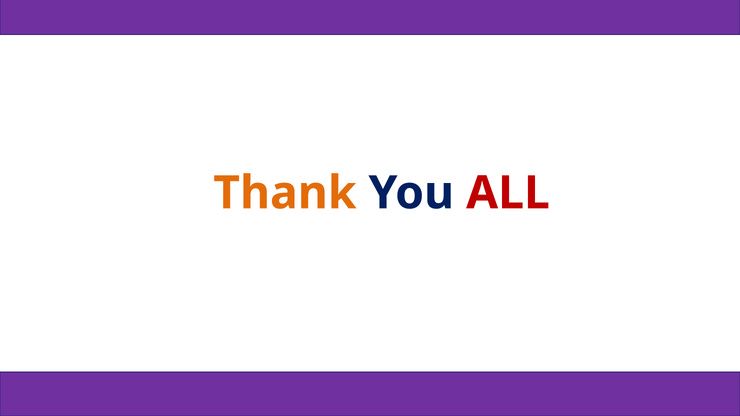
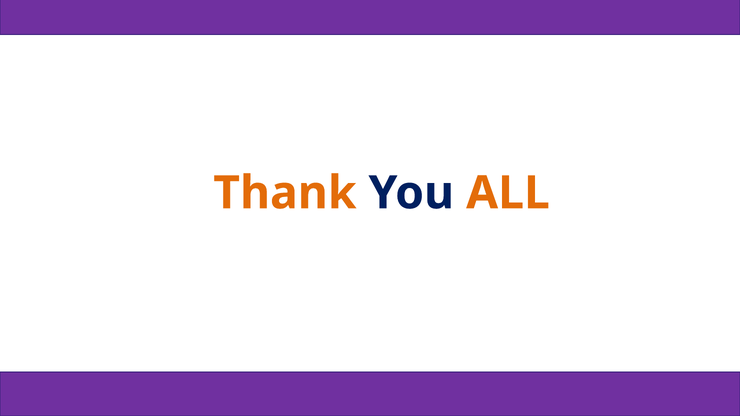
ALL colour: red -> orange (508, 193)
